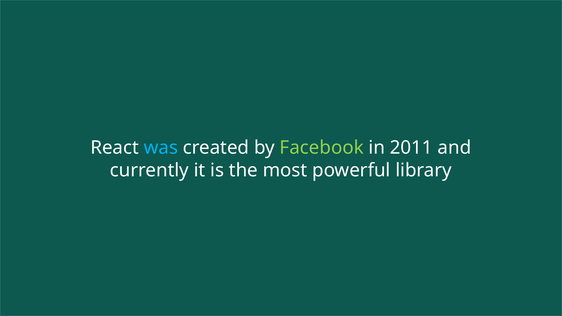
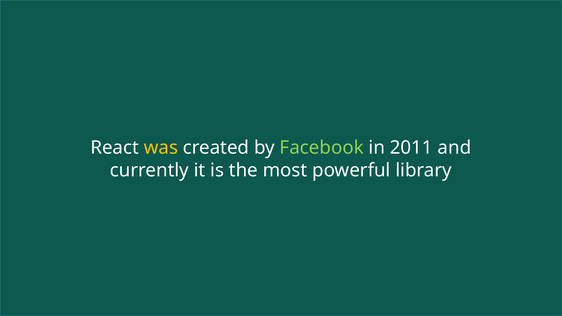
was colour: light blue -> yellow (161, 148)
